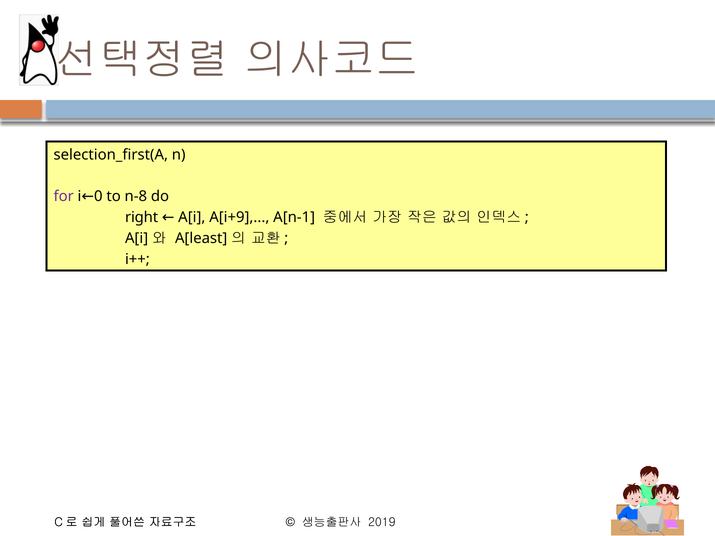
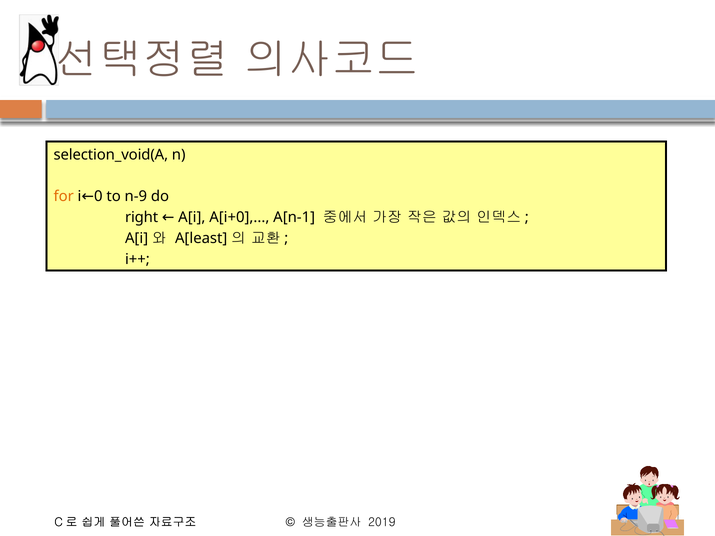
selection_first(A: selection_first(A -> selection_void(A (111, 155)
for colour: purple -> orange (64, 197)
n-8: n-8 -> n-9 (136, 197)
A[i+9: A[i+9 -> A[i+0 (239, 217)
